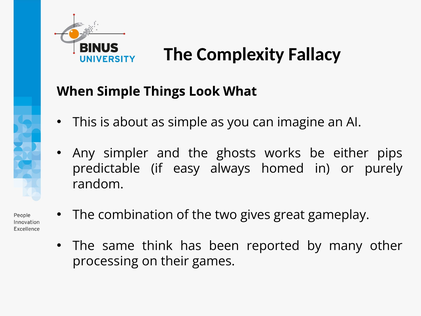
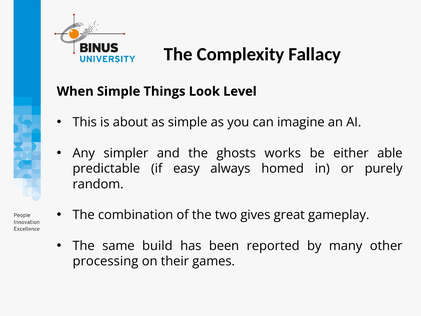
What: What -> Level (240, 91)
pips: pips -> able (390, 153)
think: think -> build (157, 246)
